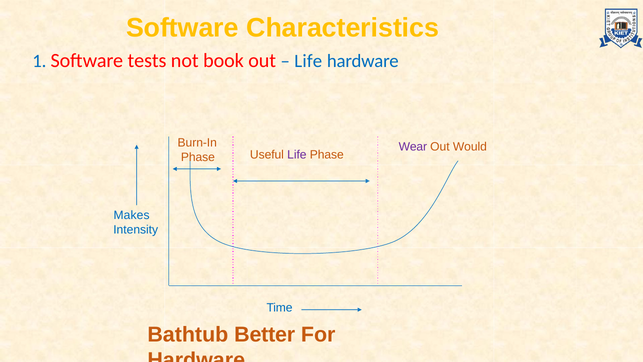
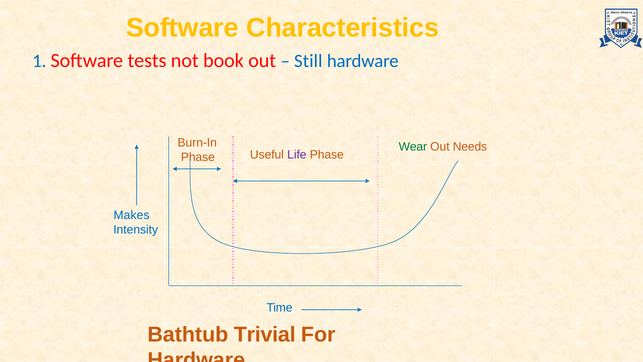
Life: Life -> Still (308, 61)
Wear colour: purple -> green (413, 147)
Would: Would -> Needs (470, 147)
Better: Better -> Trivial (265, 334)
